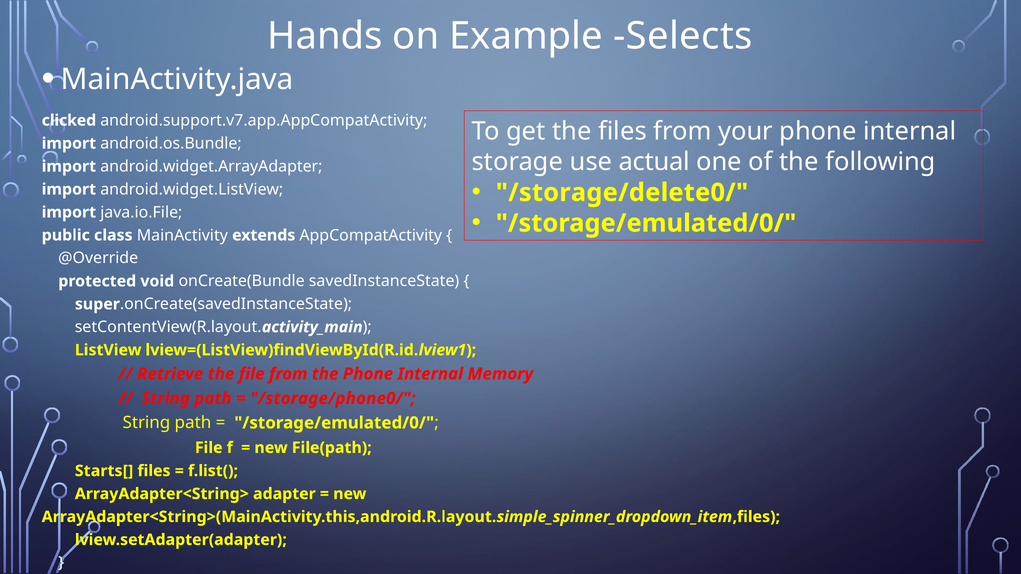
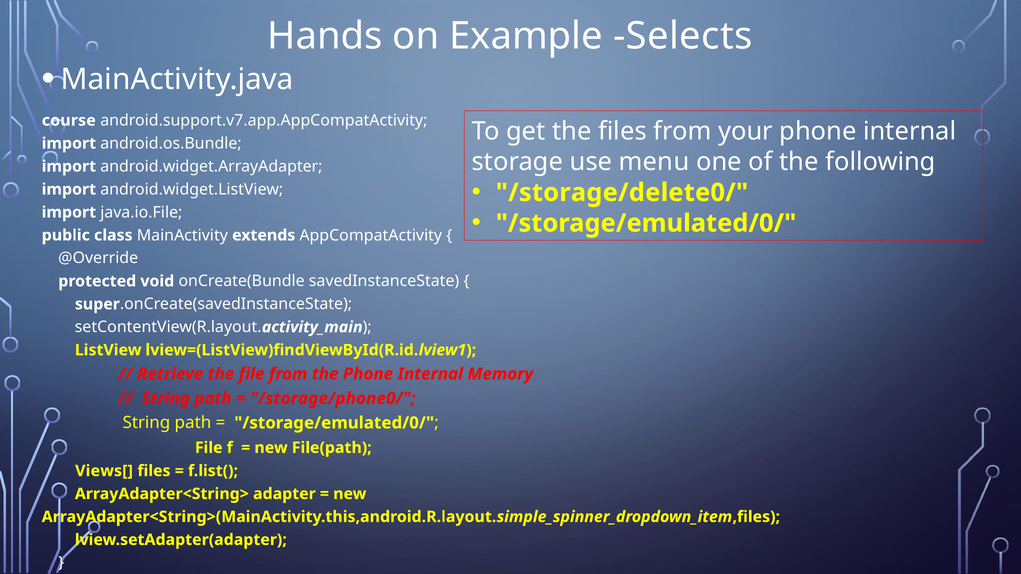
clicked: clicked -> course (69, 121)
actual: actual -> menu (654, 162)
Starts[: Starts[ -> Views[ (104, 471)
